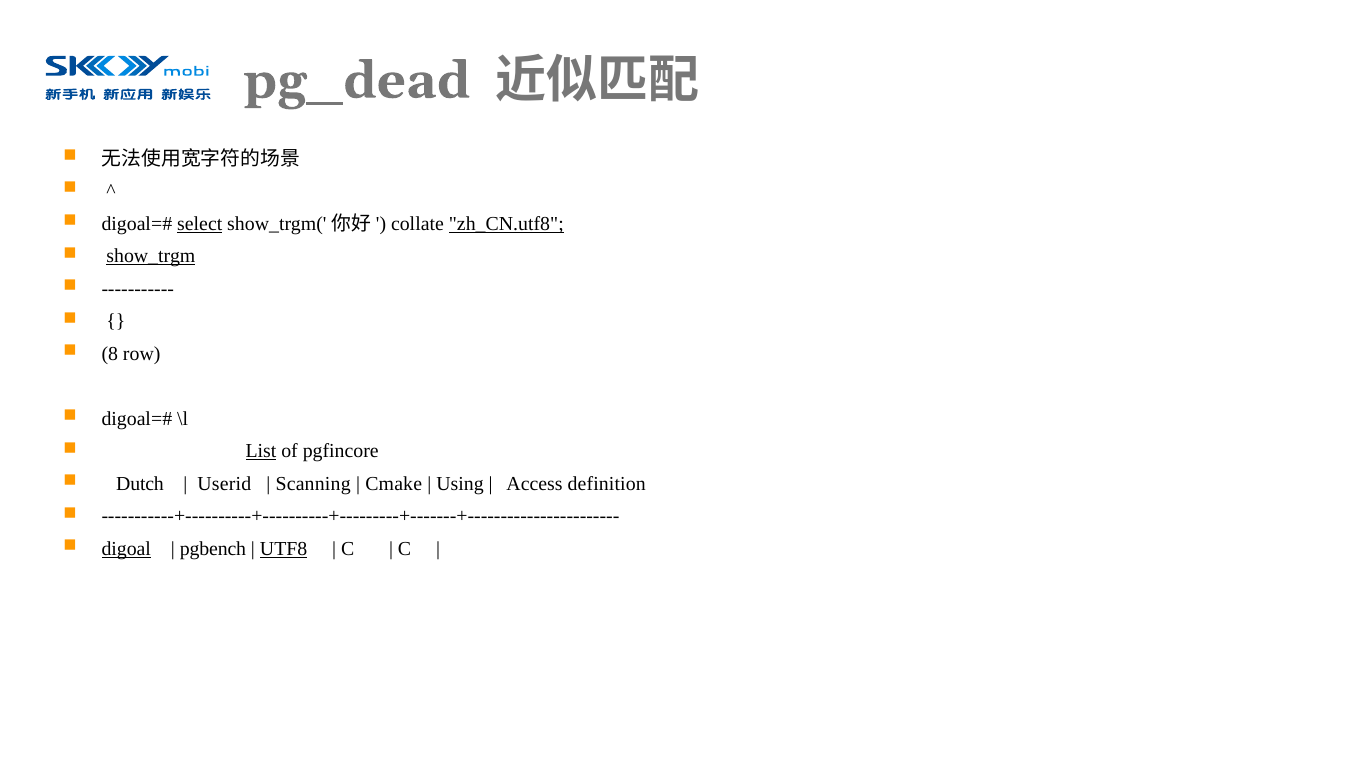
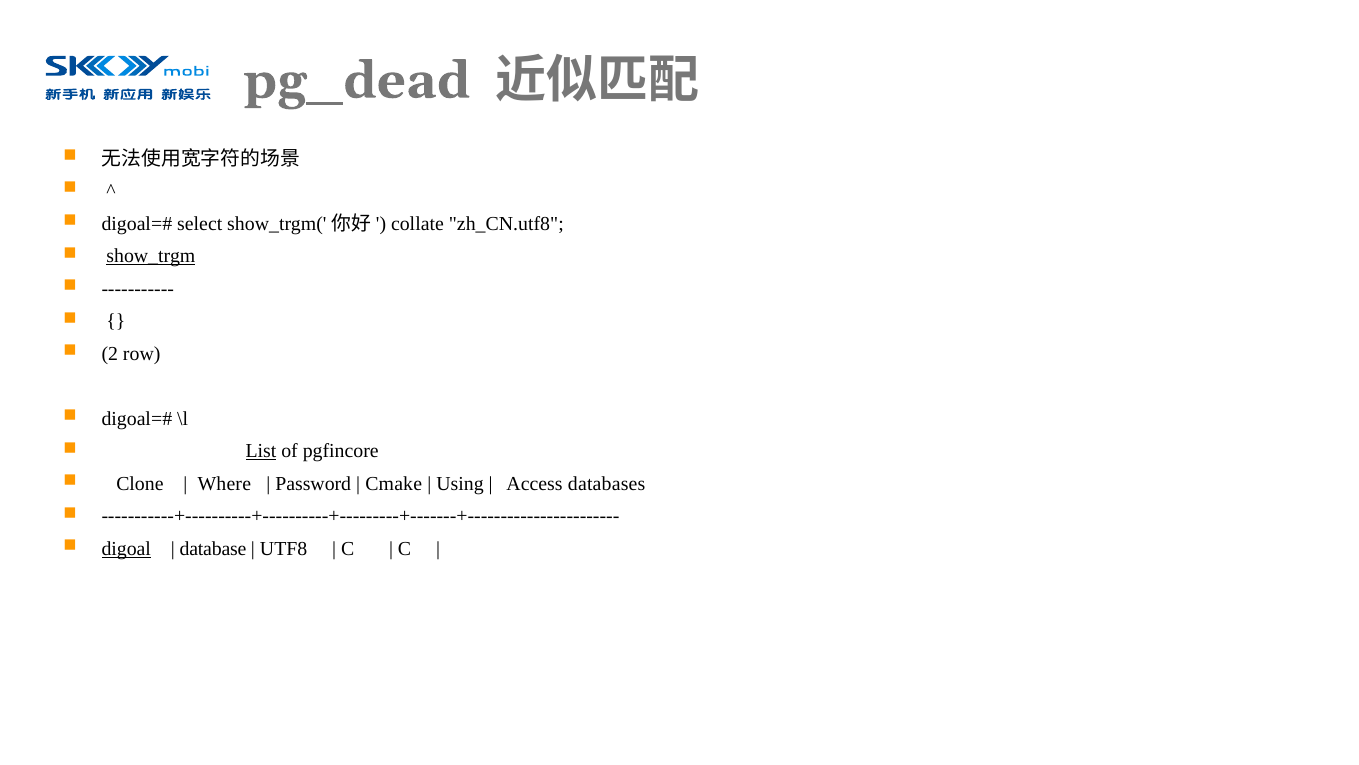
select underline: present -> none (200, 223)
zh_CN.utf8 underline: present -> none (506, 223)
8: 8 -> 2 (110, 353)
Dutch: Dutch -> Clone (140, 483)
Userid: Userid -> Where (224, 483)
Scanning: Scanning -> Password (313, 483)
definition: definition -> databases (607, 483)
pgbench: pgbench -> database (213, 549)
UTF8 underline: present -> none (284, 549)
